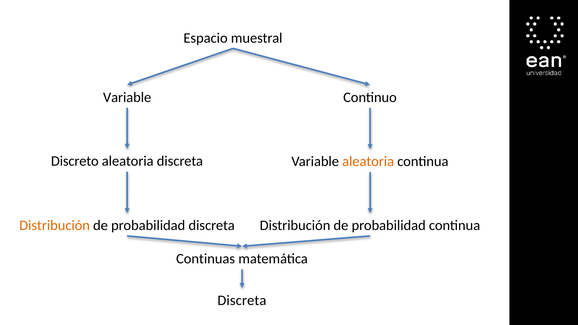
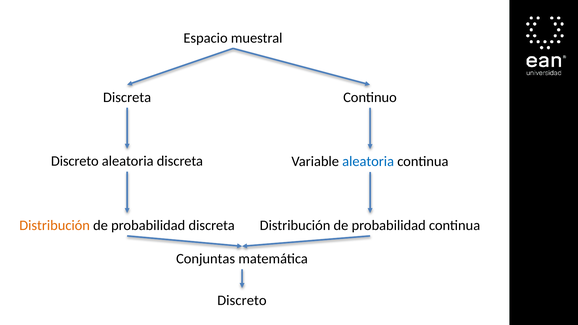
Variable: Variable -> Discreta (127, 97)
aleatoria colour: orange -> blue (368, 162)
Continuas: Continuas -> Conjuntas (206, 259)
Discreta: Discreta -> Discreto (242, 301)
